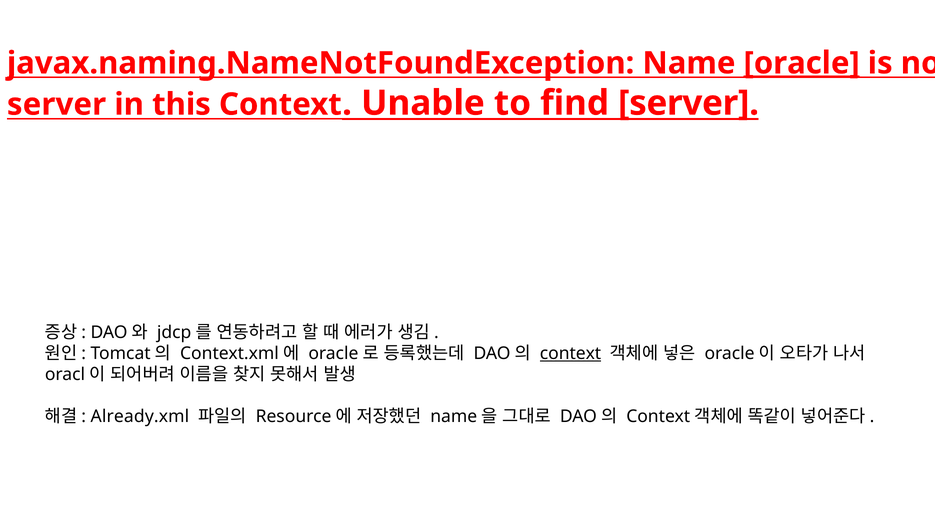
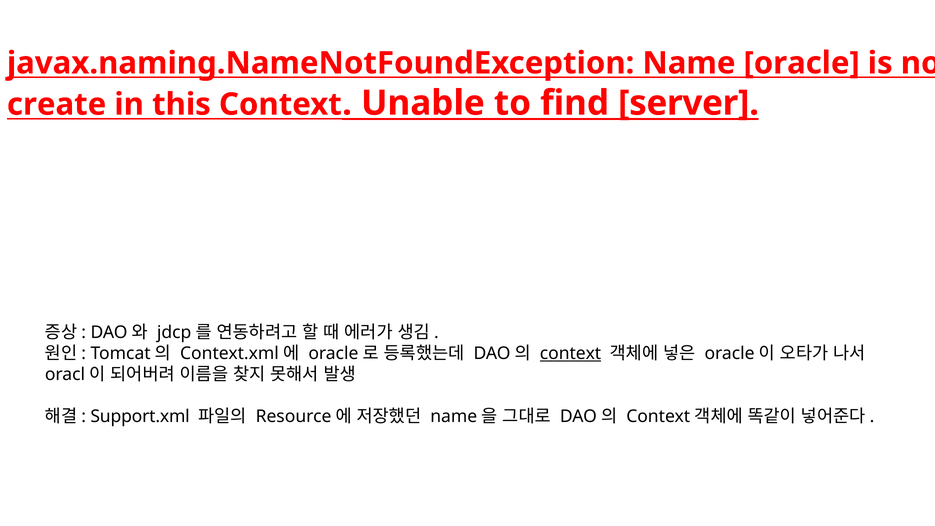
oracle underline: present -> none (802, 63)
server: server -> create (57, 104)
Already.xml: Already.xml -> Support.xml (140, 416)
